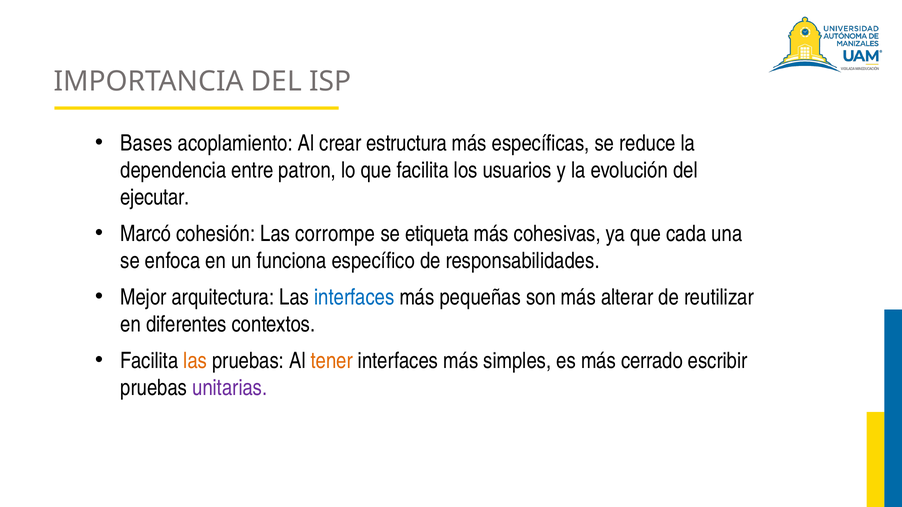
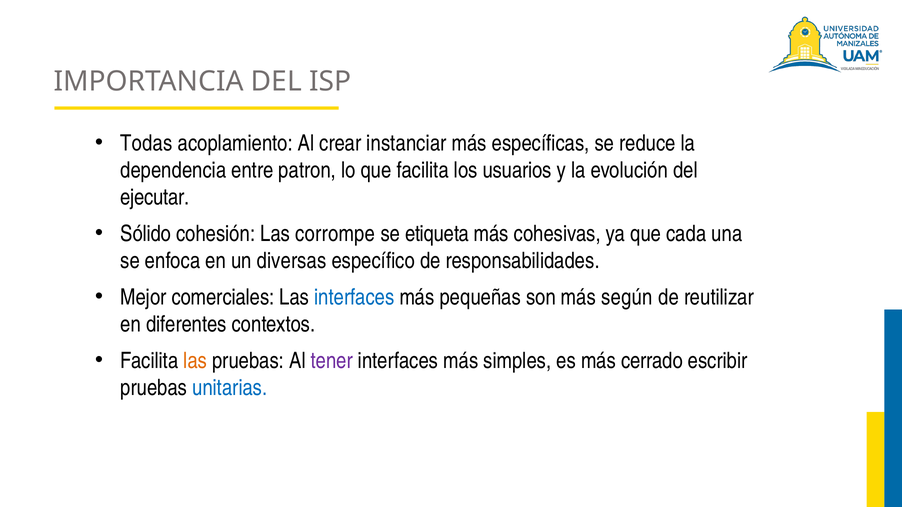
Bases: Bases -> Todas (146, 143)
estructura: estructura -> instanciar (406, 143)
Marcó: Marcó -> Sólido (146, 234)
funciona: funciona -> diversas (292, 261)
arquitectura: arquitectura -> comerciales (223, 297)
alterar: alterar -> según (627, 297)
tener colour: orange -> purple (332, 361)
unitarias colour: purple -> blue (230, 388)
